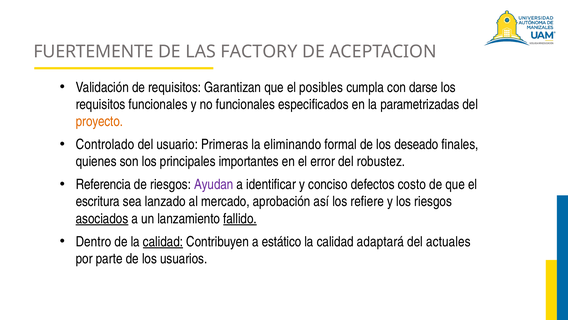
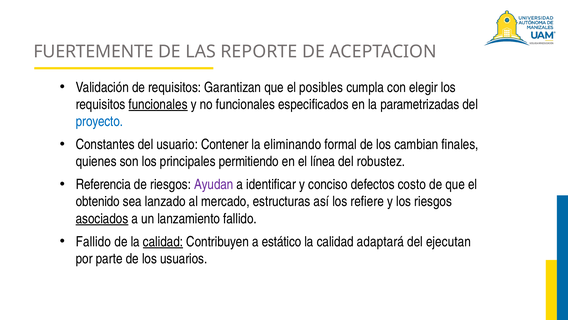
FACTORY: FACTORY -> REPORTE (259, 51)
darse: darse -> elegir (423, 87)
funcionales underline: none -> present (158, 104)
proyecto colour: orange -> blue (99, 121)
Controlado: Controlado -> Constantes (105, 144)
Primeras: Primeras -> Contener (225, 144)
deseado: deseado -> cambian (416, 144)
importantes: importantes -> permitiendo (249, 161)
error: error -> línea (323, 161)
escritura: escritura -> obtenido (98, 201)
aprobación: aprobación -> estructuras (282, 201)
fallido underline: present -> none (240, 218)
Dentro: Dentro -> Fallido (93, 241)
actuales: actuales -> ejecutan (448, 241)
